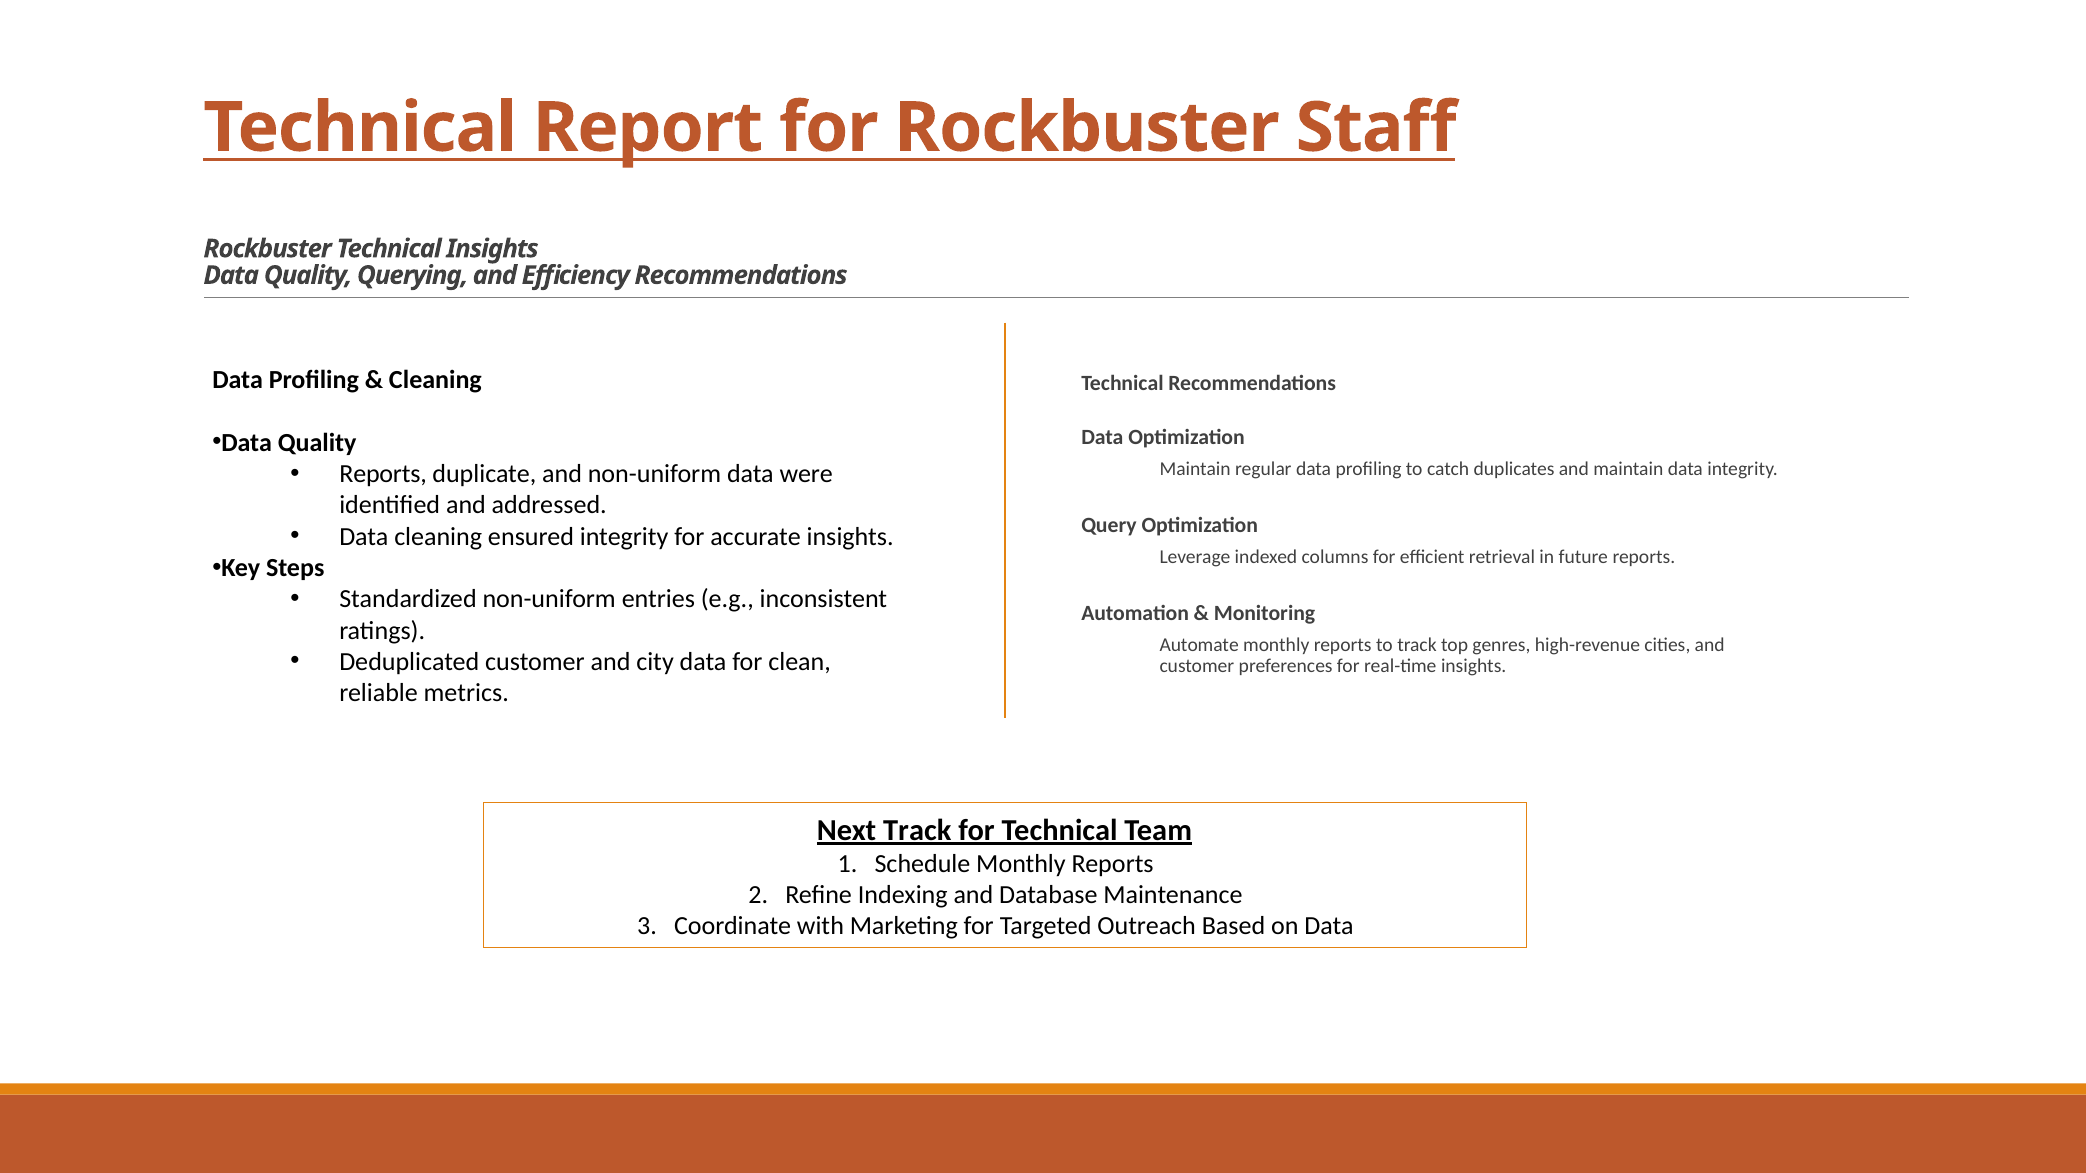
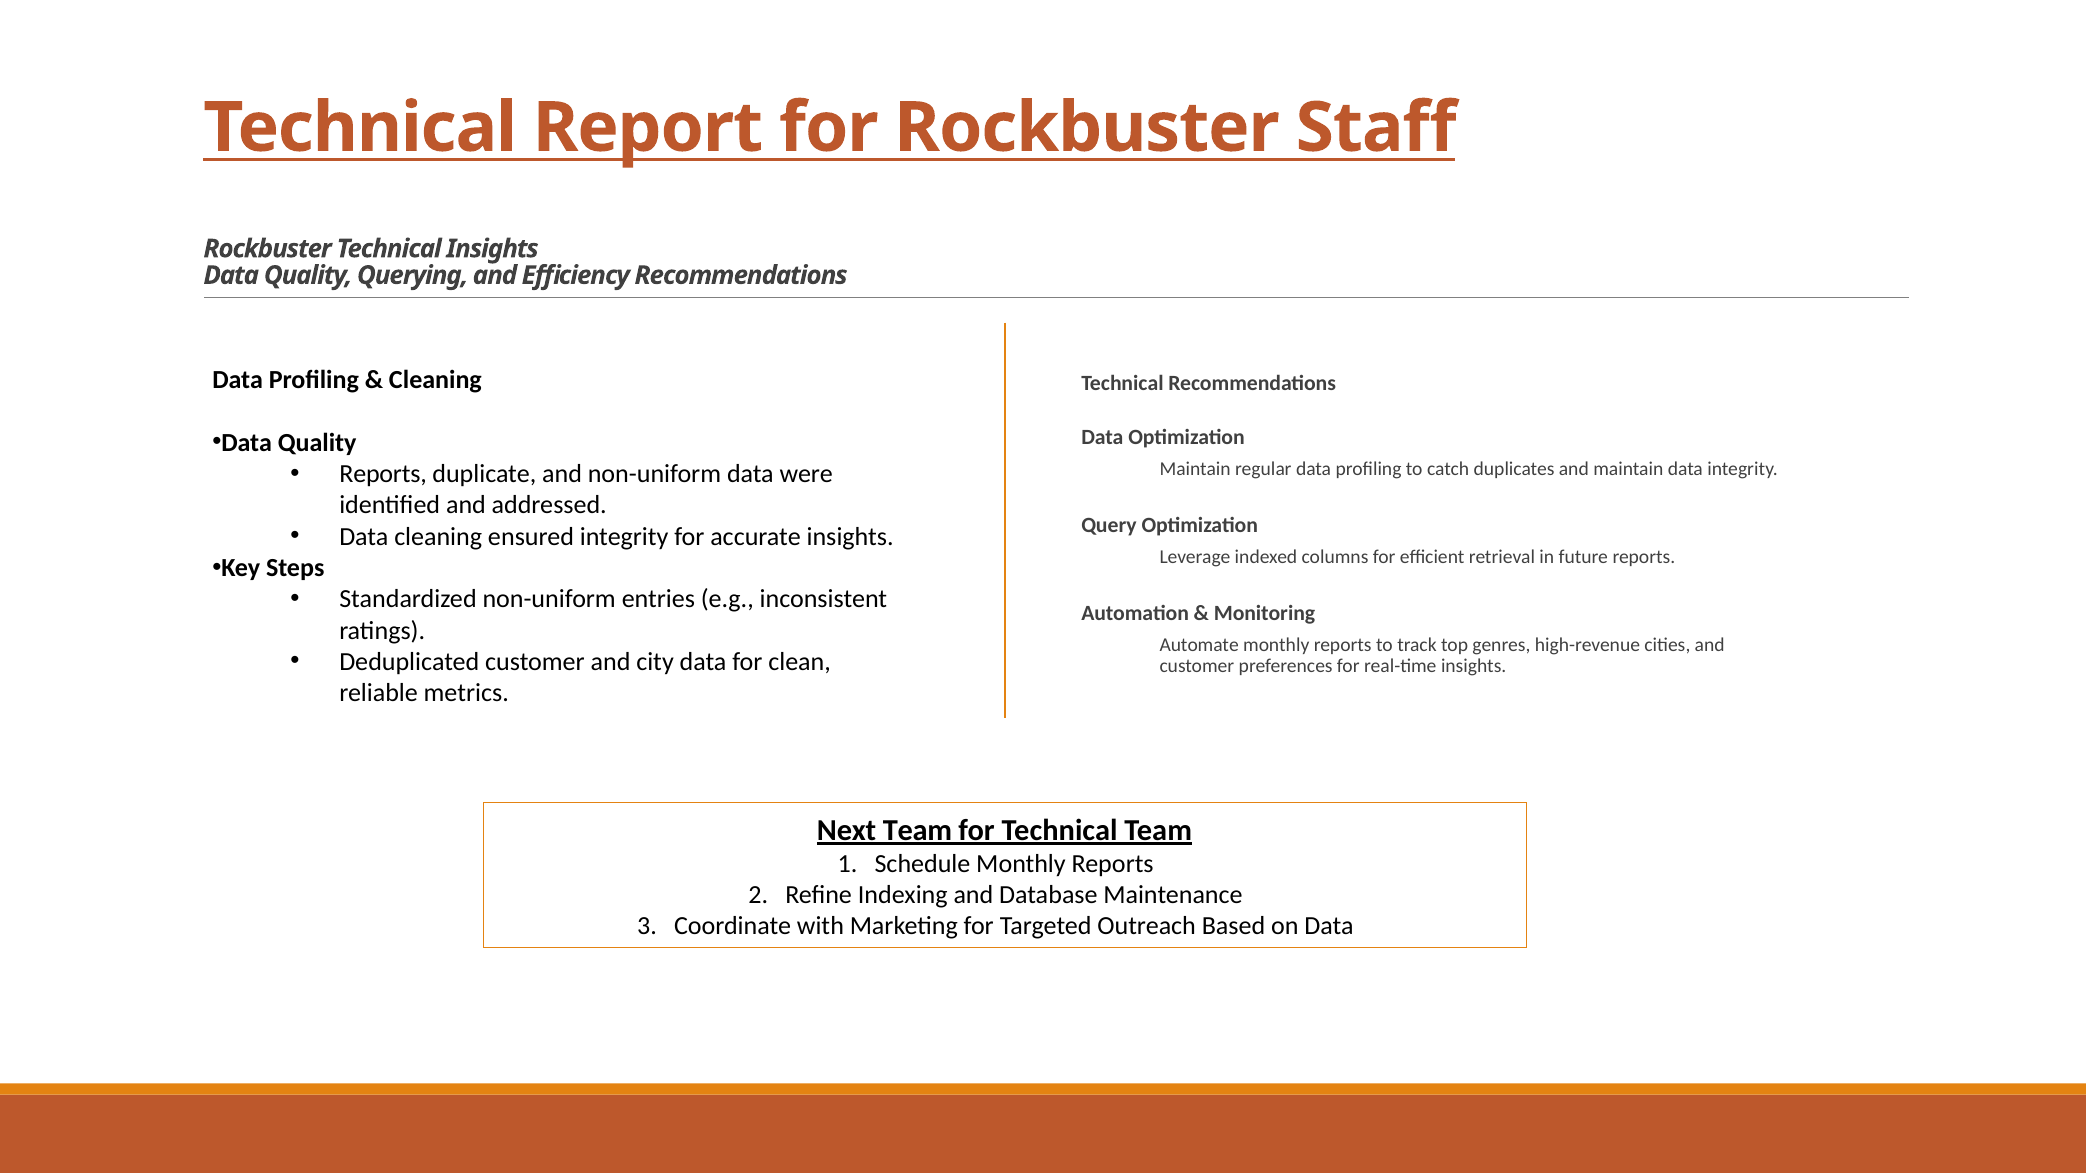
Next Track: Track -> Team (917, 830)
